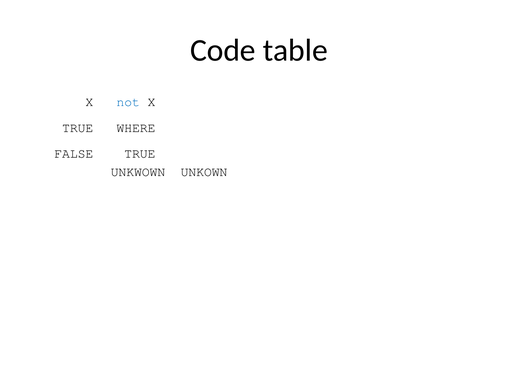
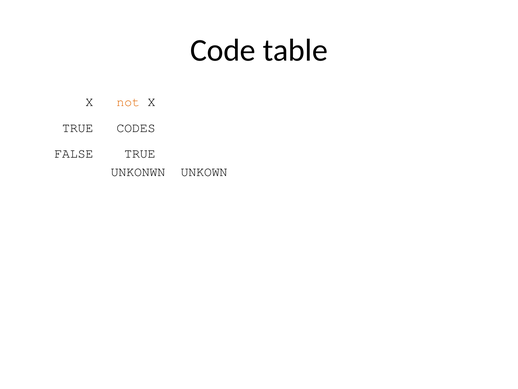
not colour: blue -> orange (128, 102)
WHERE: WHERE -> CODES (136, 128)
UNKWOWN: UNKWOWN -> UNKONWN (138, 172)
